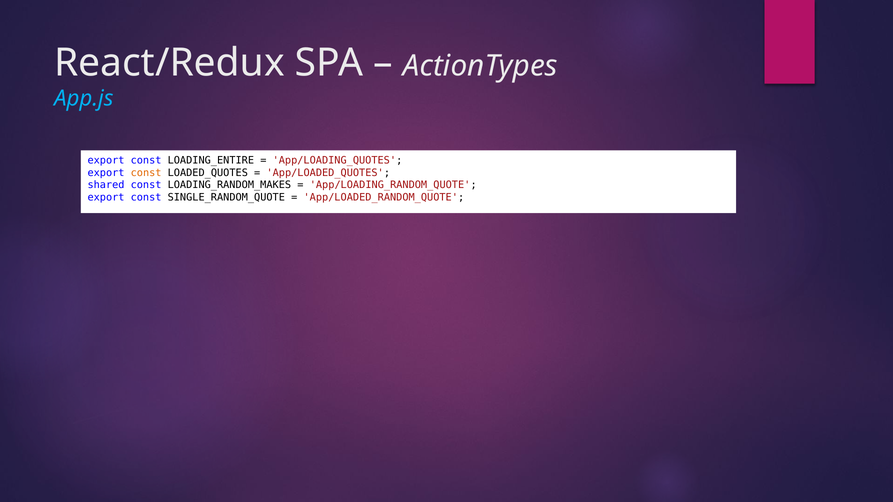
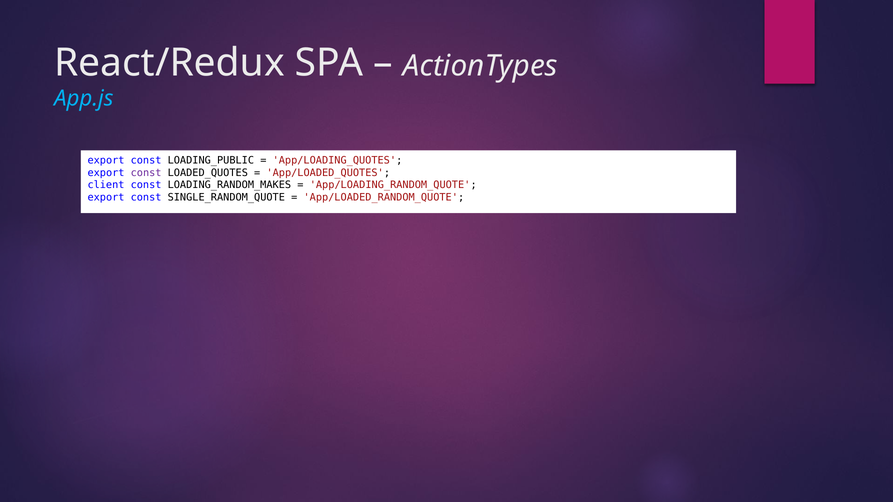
LOADING_ENTIRE: LOADING_ENTIRE -> LOADING_PUBLIC (211, 161)
const colour: orange -> purple (146, 173)
shared: shared -> client (106, 185)
